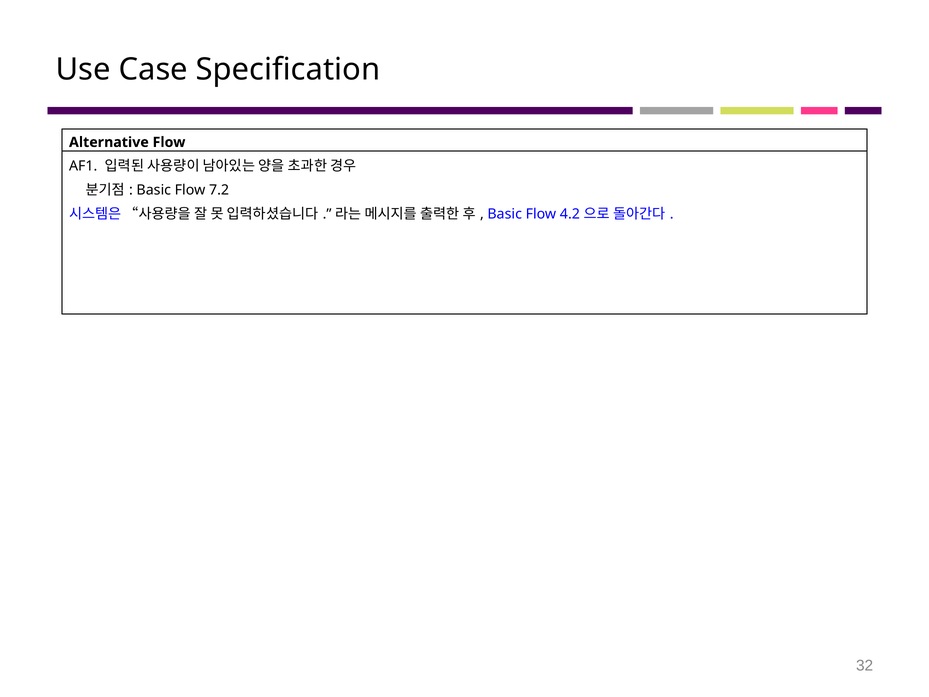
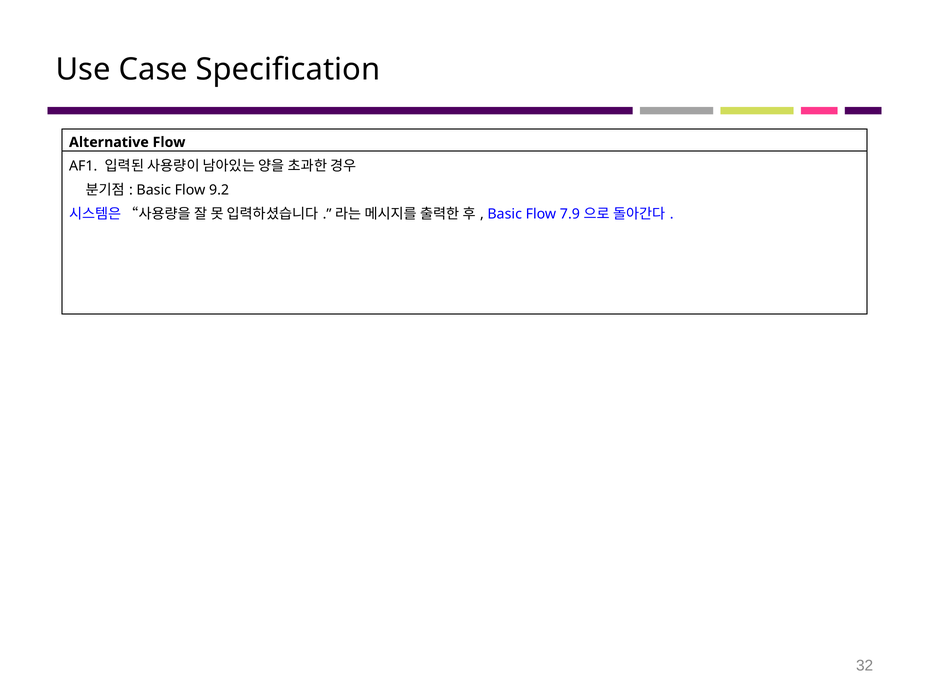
7.2: 7.2 -> 9.2 (219, 190)
4.2: 4.2 -> 7.9 (570, 214)
